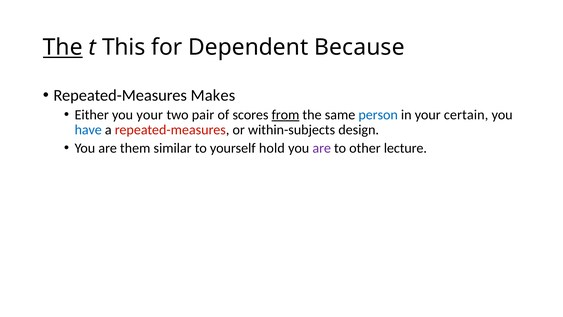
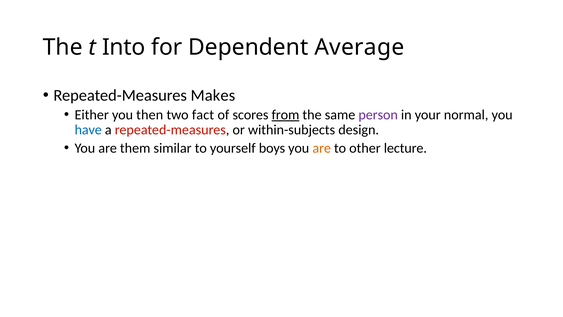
The underline: present -> none (63, 47)
This: This -> Into (124, 47)
Because: Because -> Average (359, 47)
you your: your -> then (150, 115)
pair: pair -> fact (203, 115)
person colour: blue -> purple (378, 115)
certain: certain -> normal (466, 115)
hold: hold -> boys (272, 148)
are colour: purple -> orange (322, 148)
